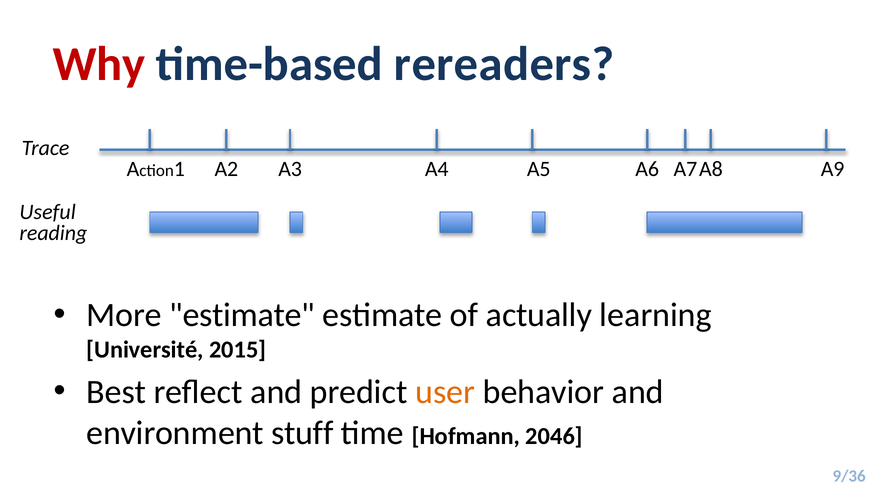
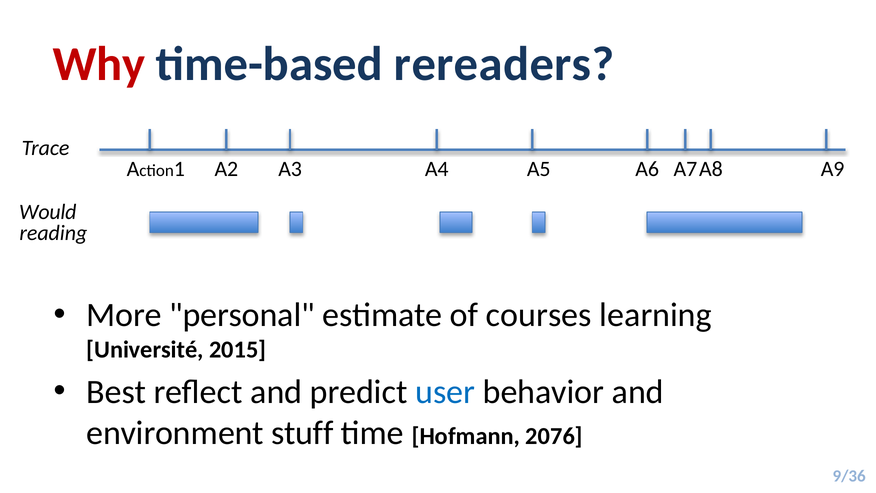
Useful: Useful -> Would (48, 212)
More estimate: estimate -> personal (242, 315)
actually: actually -> courses (539, 315)
user colour: orange -> blue (445, 392)
2046: 2046 -> 2076 (554, 436)
